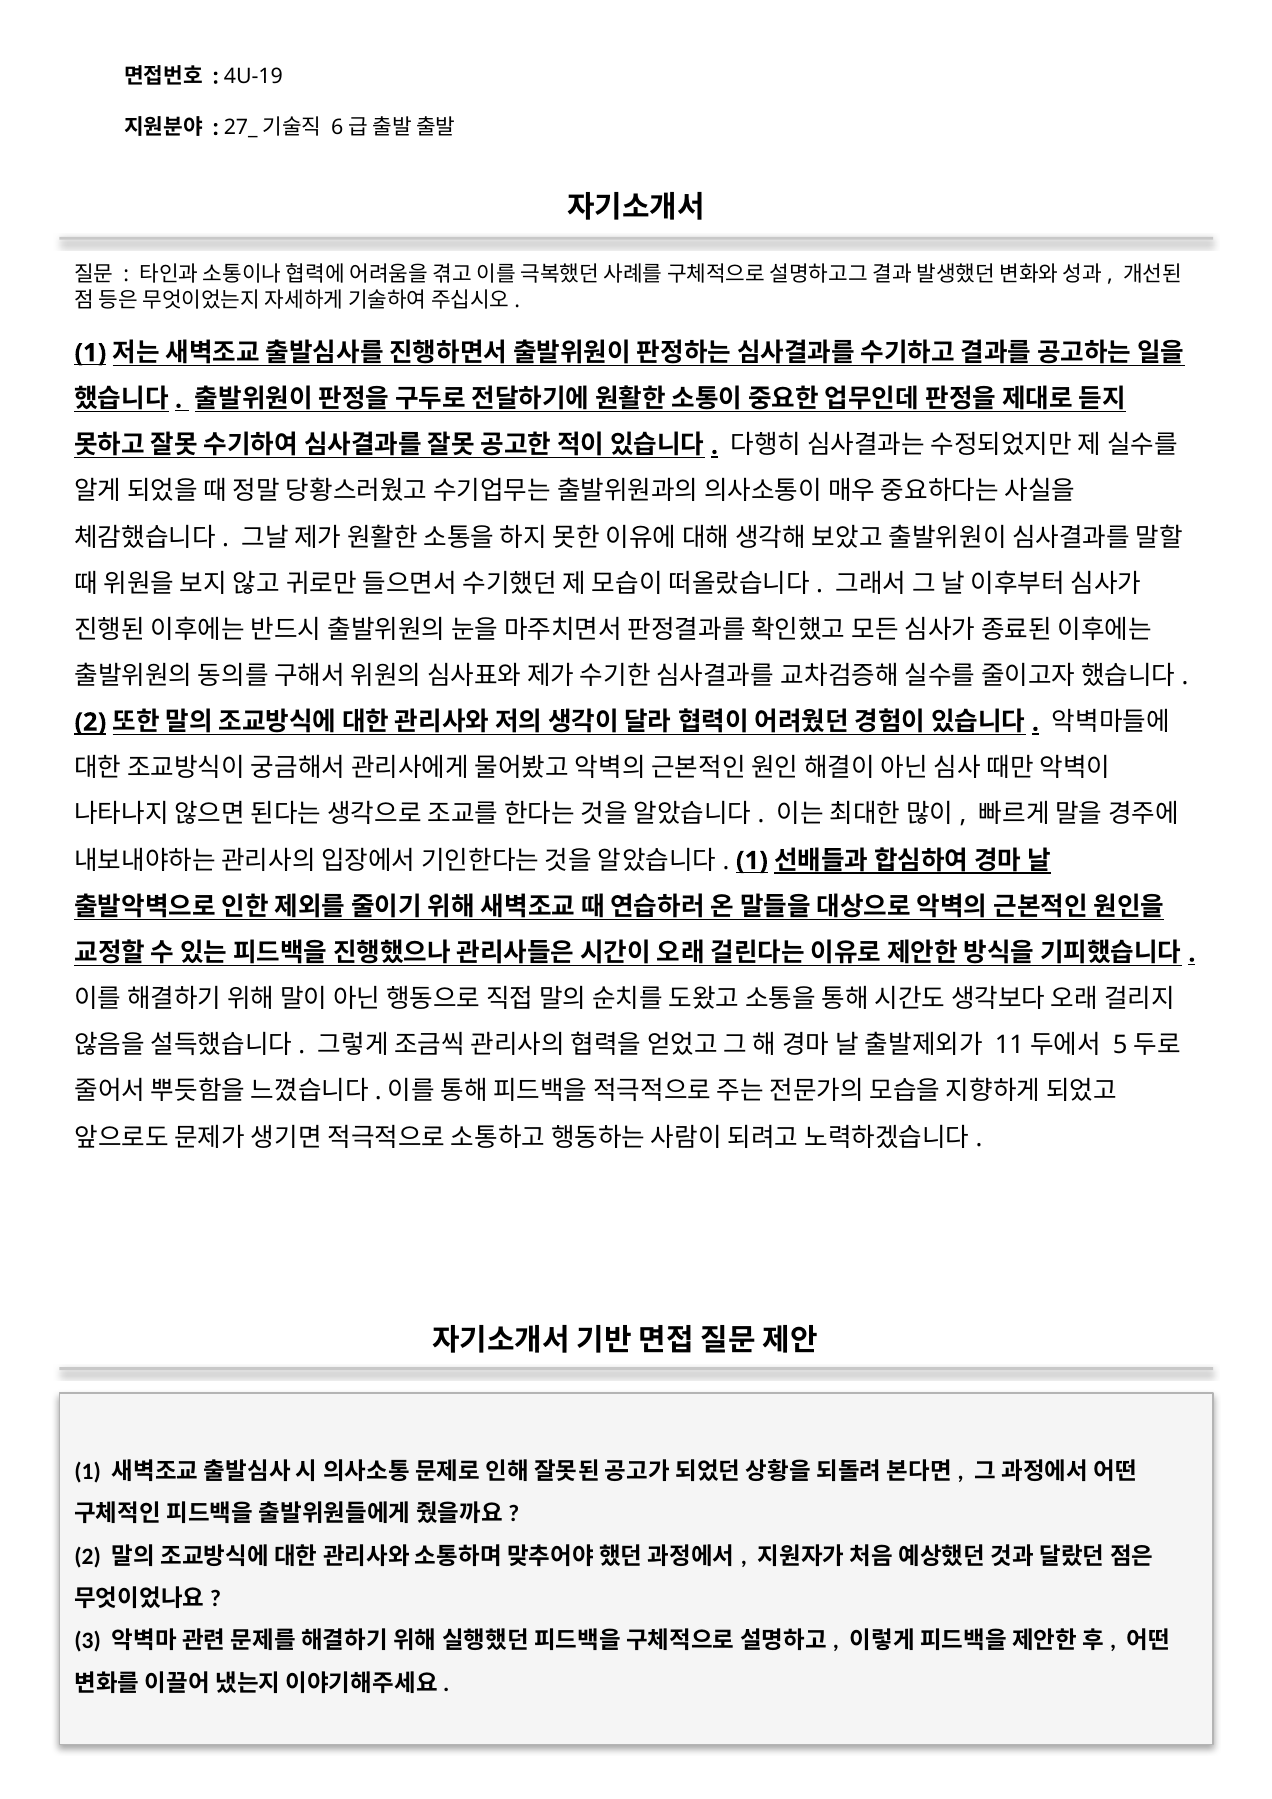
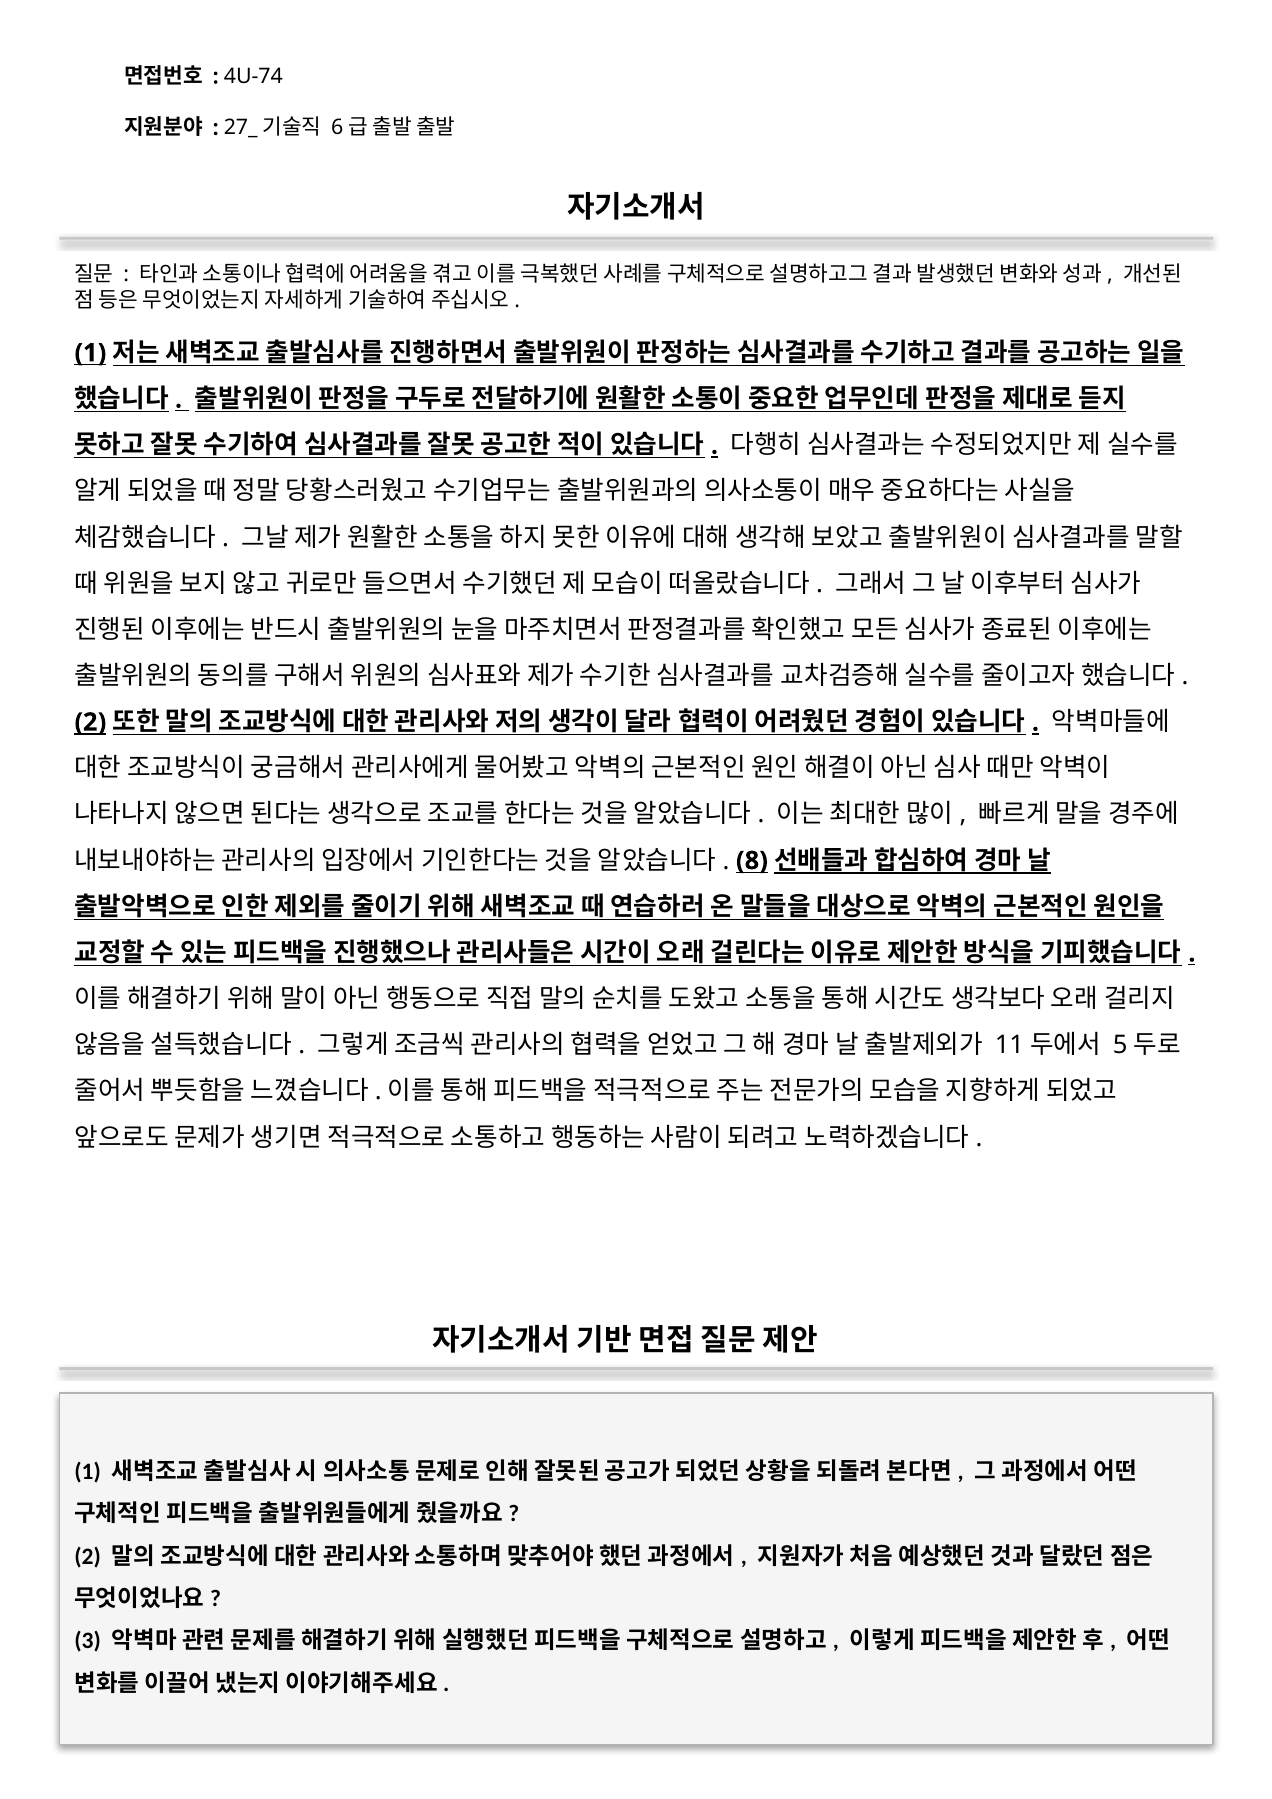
4U-19: 4U-19 -> 4U-74 (253, 76)
1: 1 -> 8 (752, 861)
